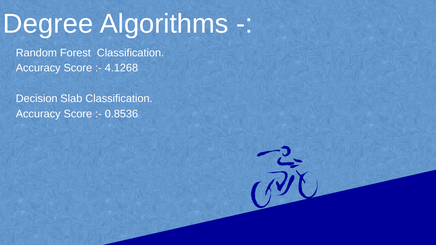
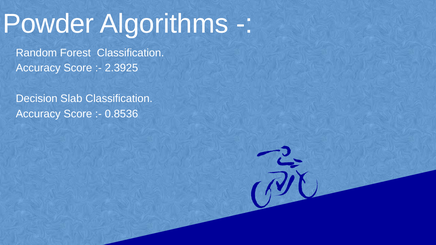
Degree: Degree -> Powder (48, 24)
4.1268: 4.1268 -> 2.3925 (121, 68)
